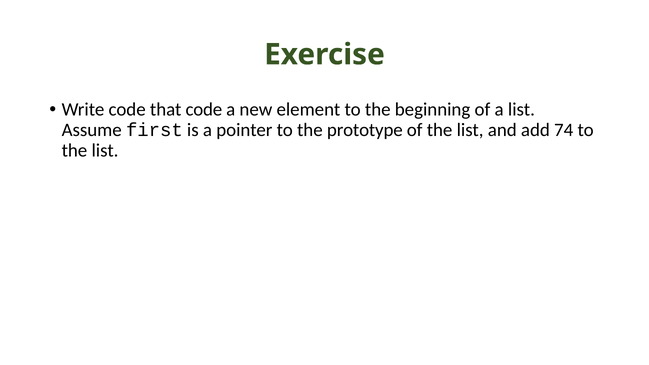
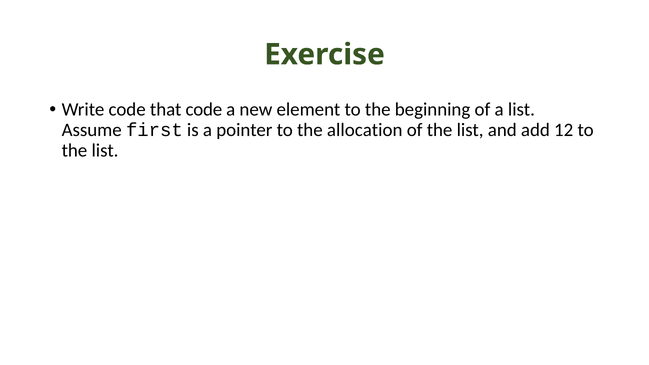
prototype: prototype -> allocation (365, 130)
74: 74 -> 12 (564, 130)
